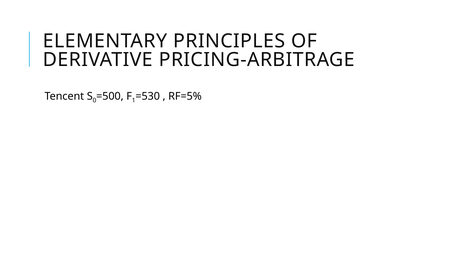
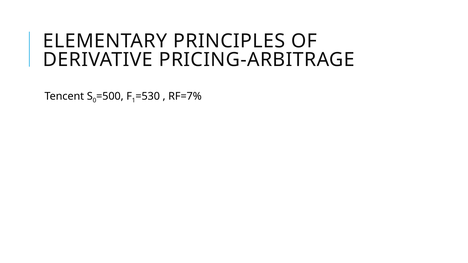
RF=5%: RF=5% -> RF=7% (185, 96)
